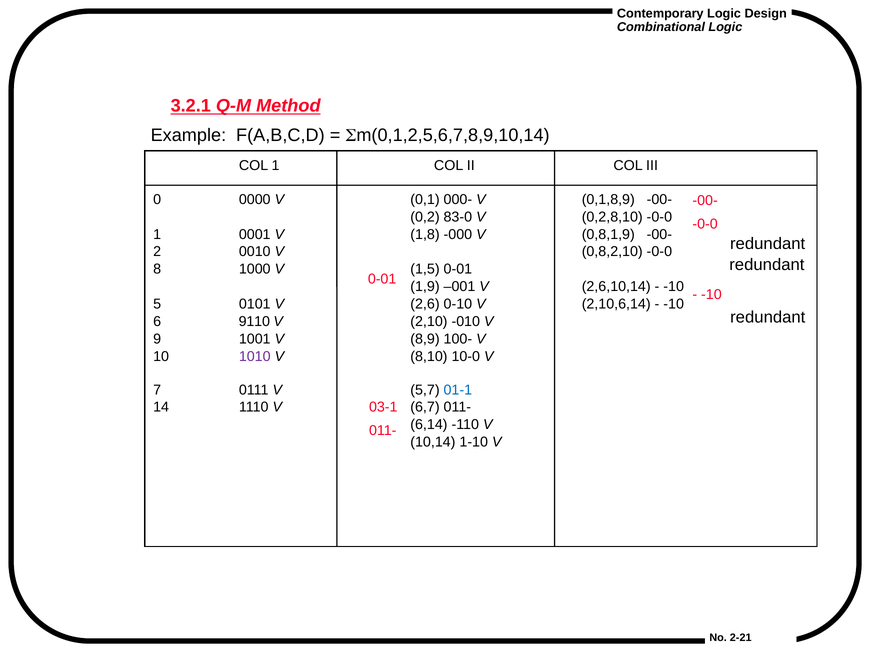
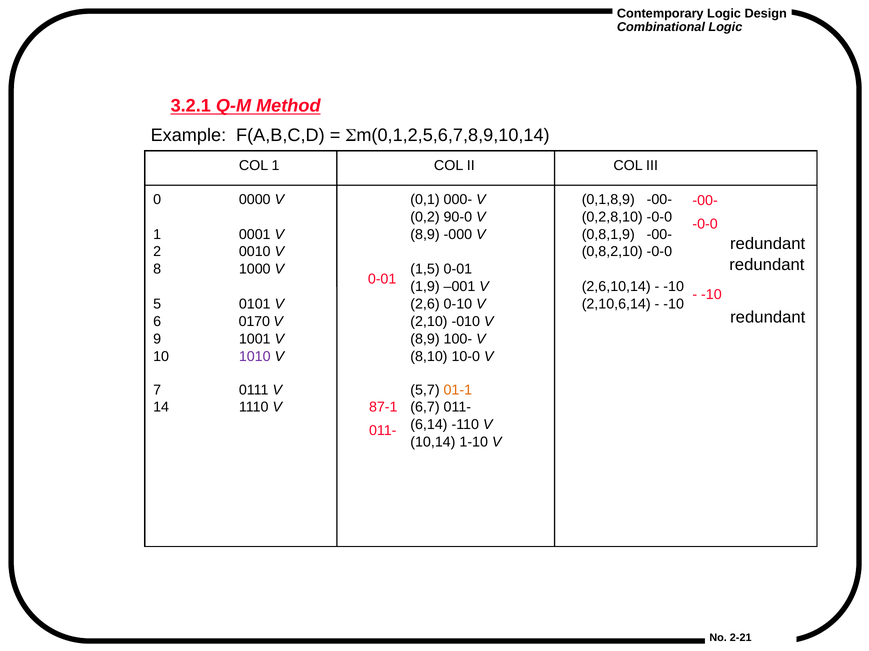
83-0: 83-0 -> 90-0 (458, 217)
0001 V 1,8: 1,8 -> 8,9 (425, 234)
9110: 9110 -> 0170 (254, 322)
01-1 colour: blue -> orange (458, 390)
03-1: 03-1 -> 87-1 (383, 407)
